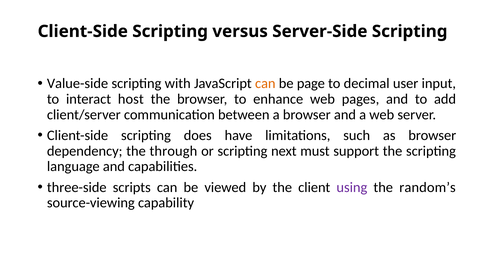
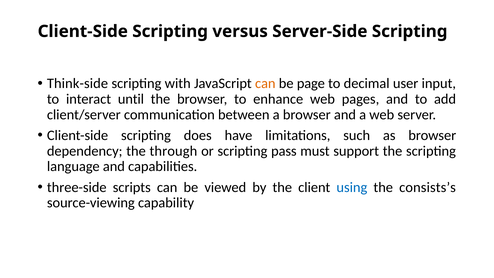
Value-side: Value-side -> Think-side (77, 84)
host: host -> until (131, 99)
next: next -> pass (284, 151)
using colour: purple -> blue (352, 187)
random’s: random’s -> consists’s (428, 187)
